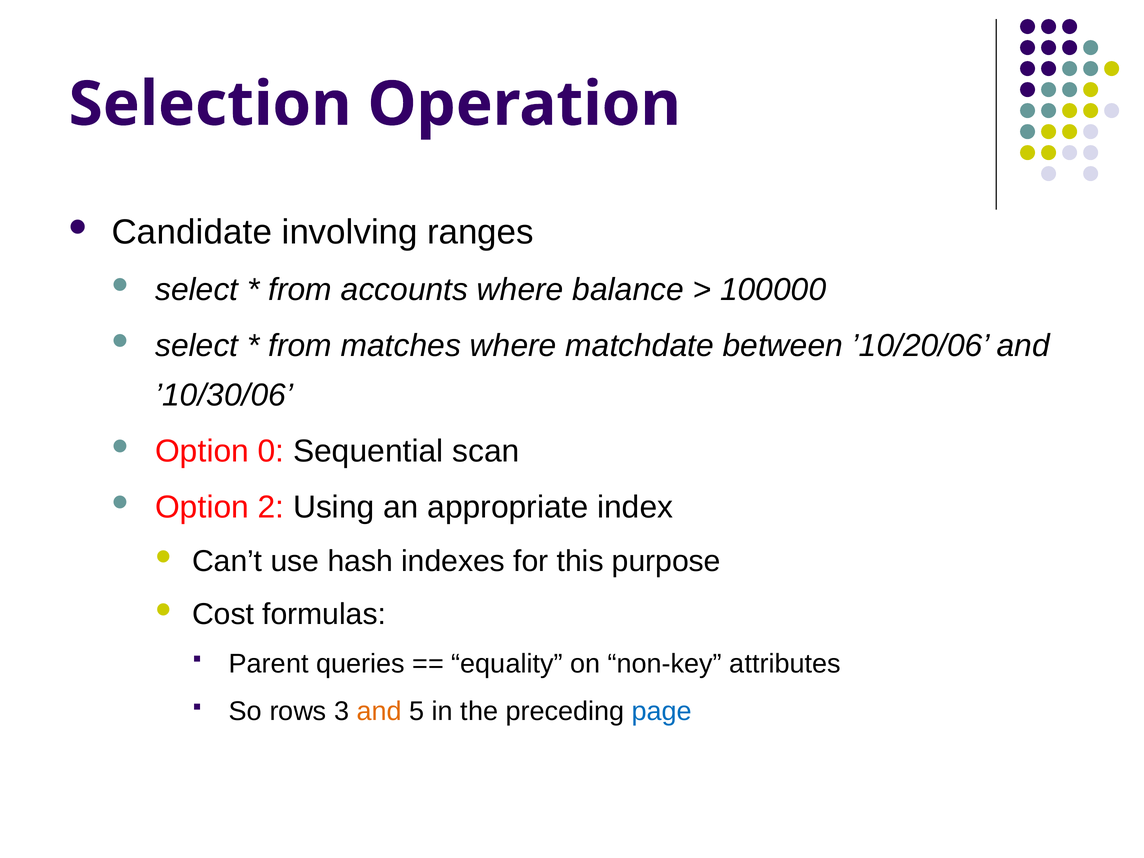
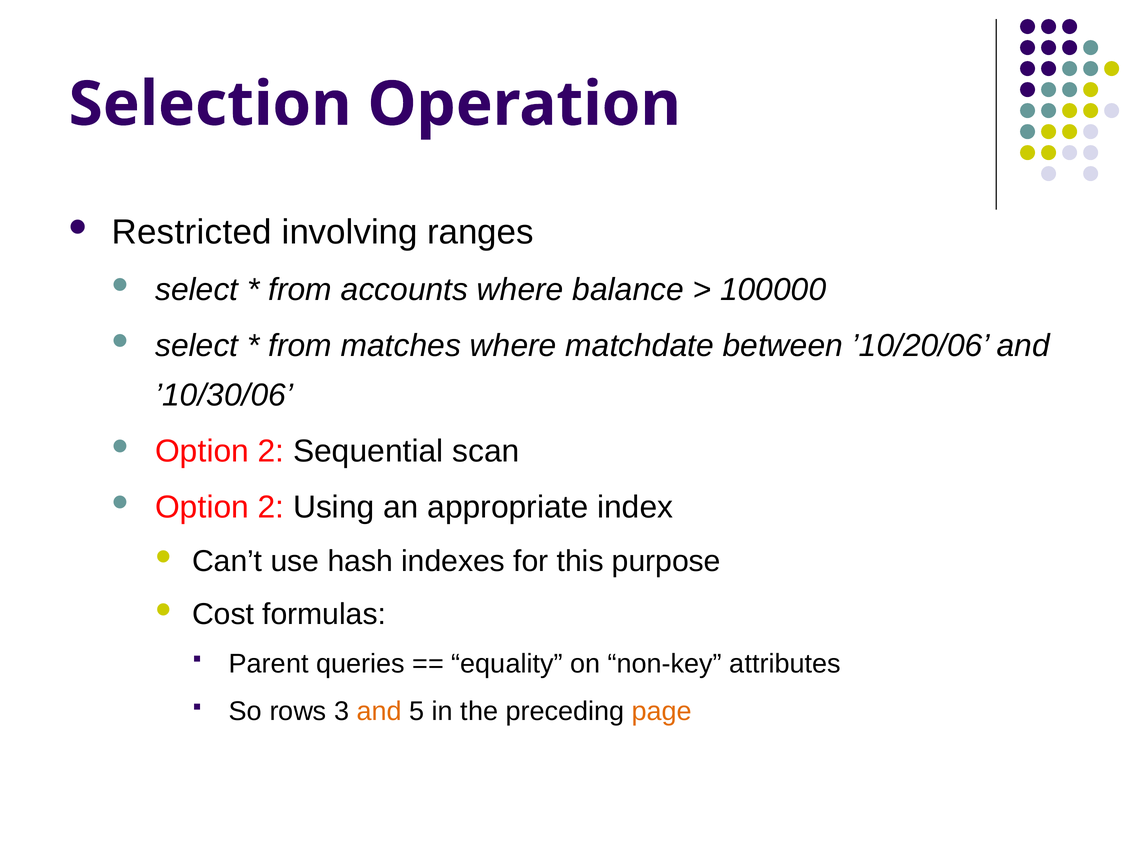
Candidate: Candidate -> Restricted (192, 232)
0: 0 -> 2 (271, 451)
page colour: blue -> orange (662, 711)
